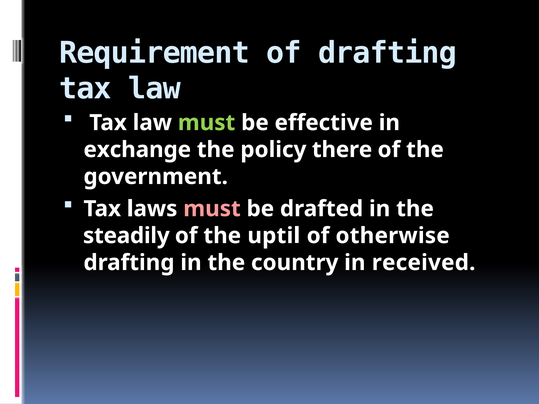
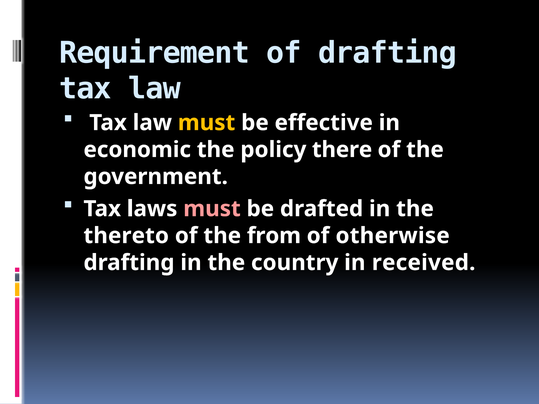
must colour: light green -> yellow (207, 123)
exchange: exchange -> economic (137, 150)
steadily: steadily -> thereto (126, 236)
uptil: uptil -> from (274, 236)
